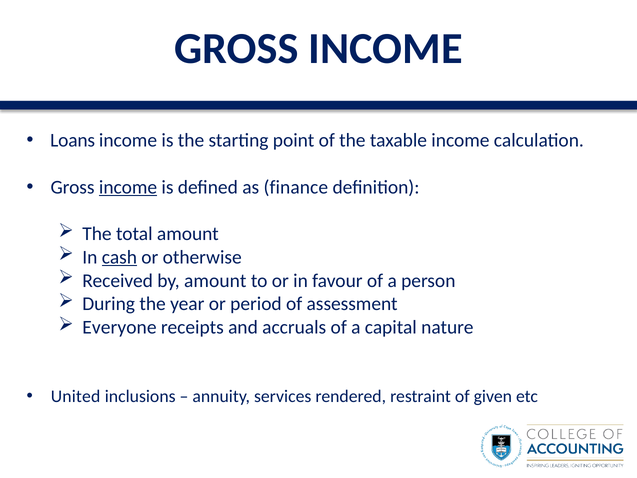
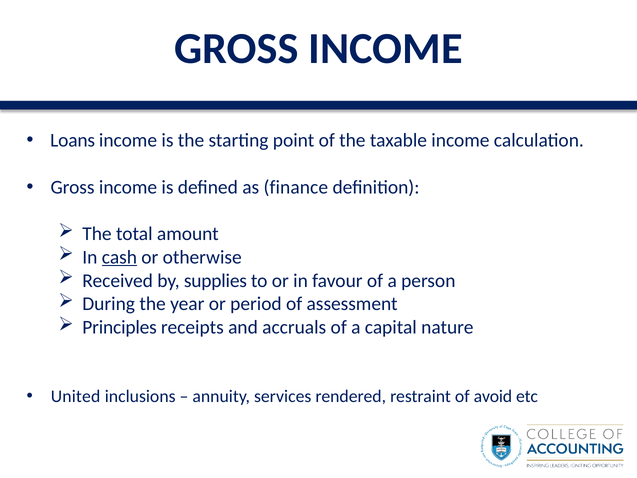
income underline: present -> none (128, 187)
by amount: amount -> supplies (215, 280)
Everyone: Everyone -> Principles (120, 327)
given: given -> avoid (493, 396)
